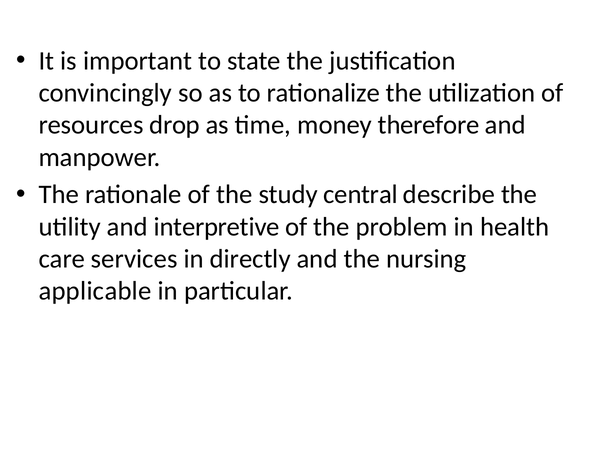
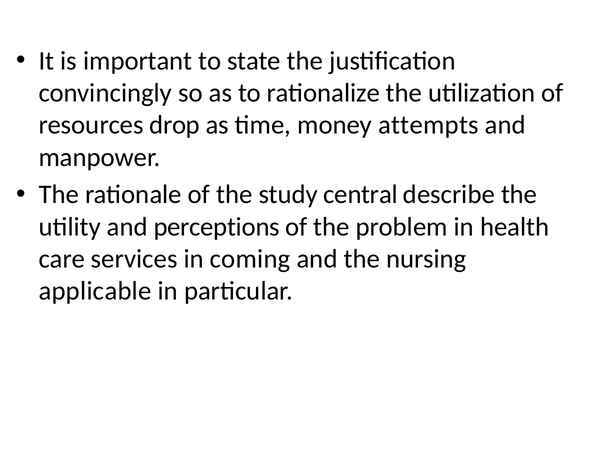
therefore: therefore -> attempts (428, 125)
interpretive: interpretive -> perceptions (217, 227)
directly: directly -> coming (250, 259)
